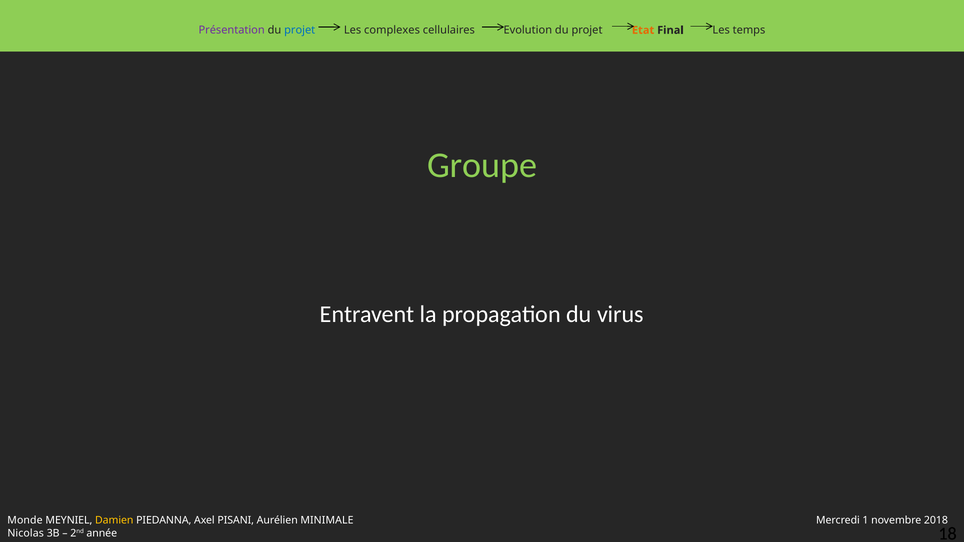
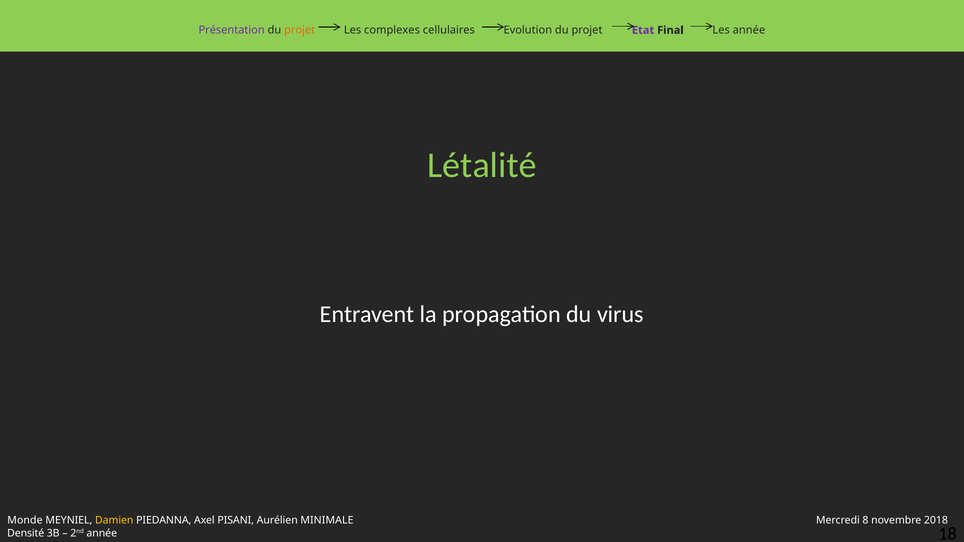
projet colour: blue -> orange (300, 30)
Etat colour: orange -> purple (643, 30)
Les temps: temps -> année (749, 30)
Groupe: Groupe -> Létalité (482, 166)
1: 1 -> 8 (865, 521)
Nicolas: Nicolas -> Densité (26, 533)
